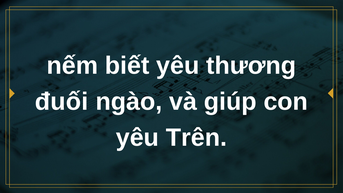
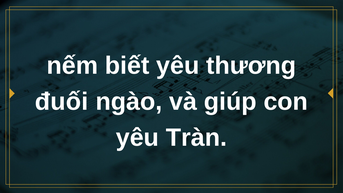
Trên: Trên -> Tràn (196, 138)
